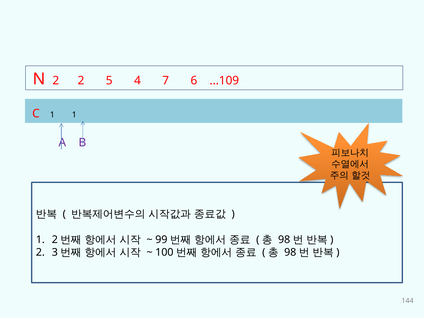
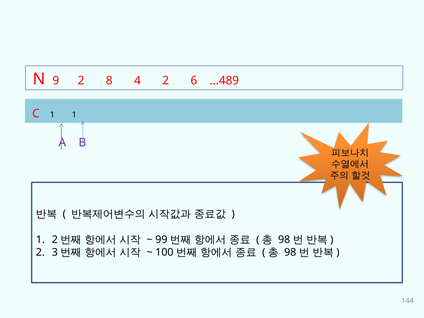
N 2: 2 -> 9 (56, 81)
5: 5 -> 8 (109, 81)
4 7: 7 -> 2 (166, 81)
…109: …109 -> …489 (224, 81)
